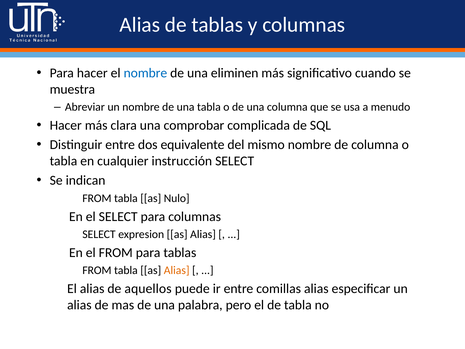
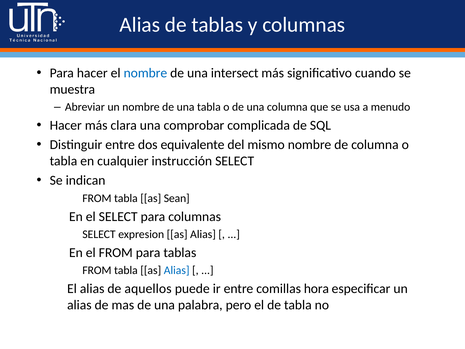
eliminen: eliminen -> intersect (235, 73)
Nulo: Nulo -> Sean (177, 198)
Alias colour: orange -> blue (177, 270)
comillas alias: alias -> hora (316, 288)
